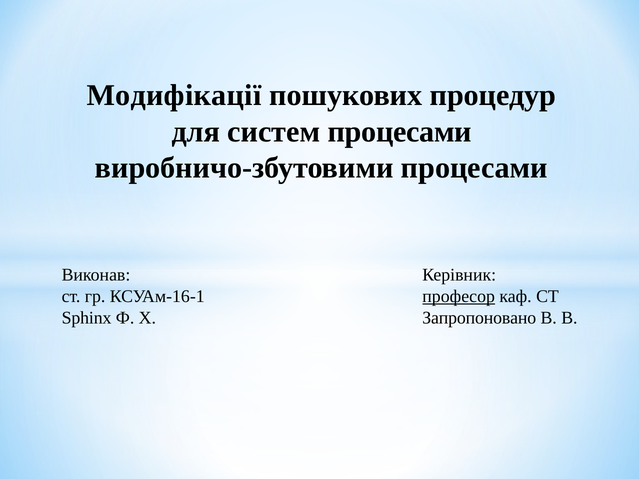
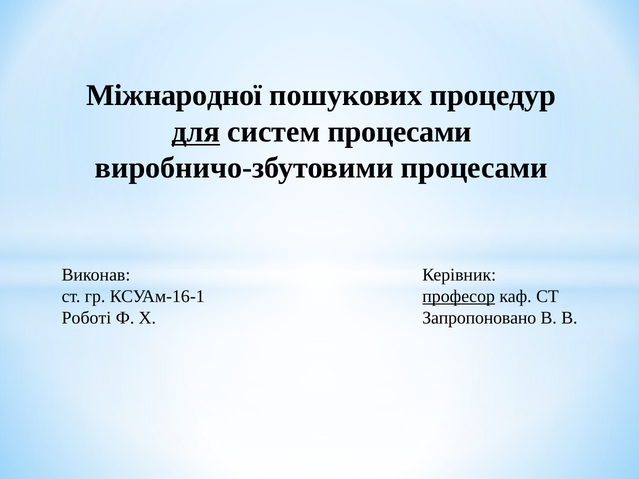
Модифікації: Модифікації -> Міжнародної (174, 96)
для underline: none -> present (196, 132)
Sphinx: Sphinx -> Роботі (86, 318)
